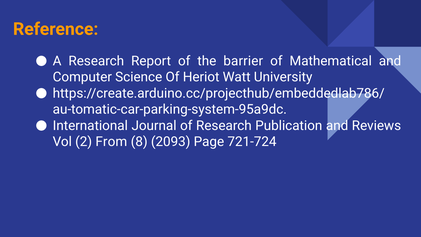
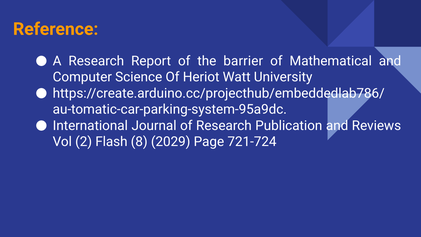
From: From -> Flash (111, 142)
2093: 2093 -> 2029 (171, 142)
